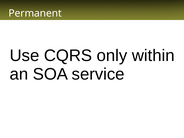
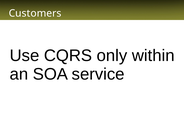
Permanent: Permanent -> Customers (35, 13)
